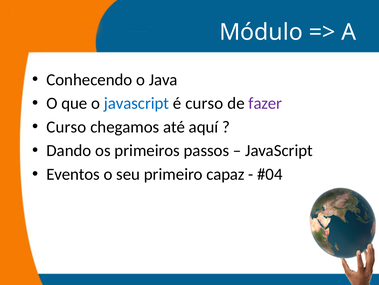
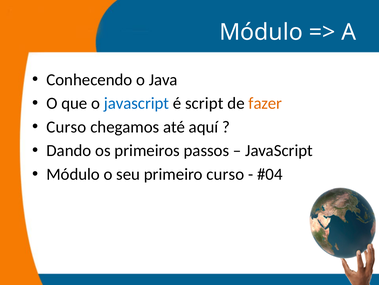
é curso: curso -> script (204, 103)
fazer colour: purple -> orange (265, 103)
Eventos: Eventos -> Módulo (73, 174)
primeiro capaz: capaz -> curso (225, 174)
